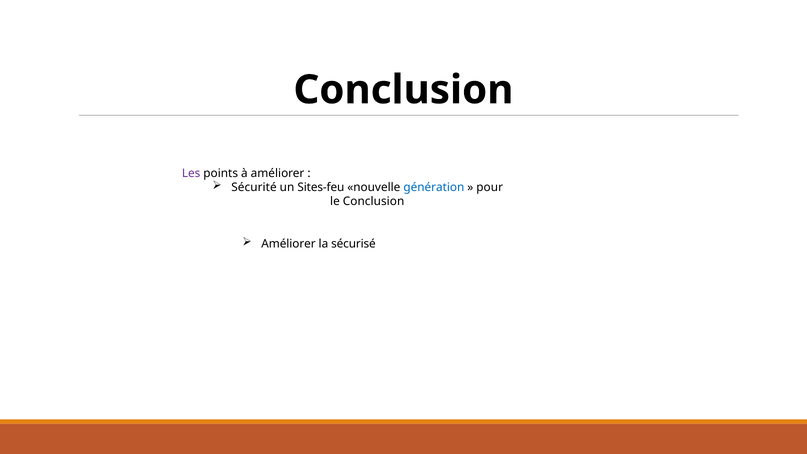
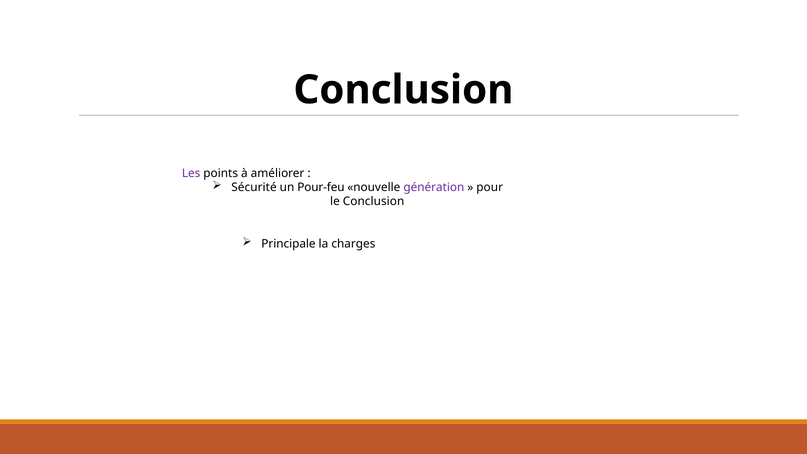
Sites-feu: Sites-feu -> Pour-feu (321, 187)
génération colour: blue -> purple (434, 187)
Améliorer: Améliorer -> Principale (288, 244)
sécurisé: sécurisé -> charges (353, 244)
